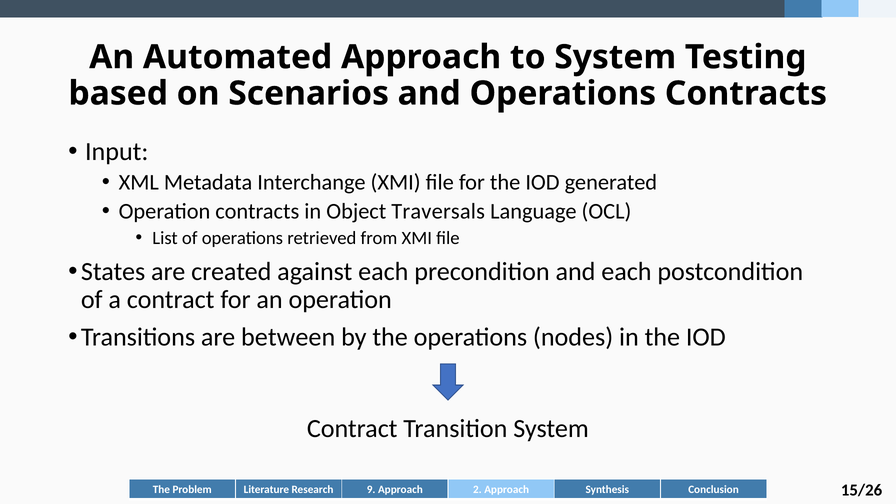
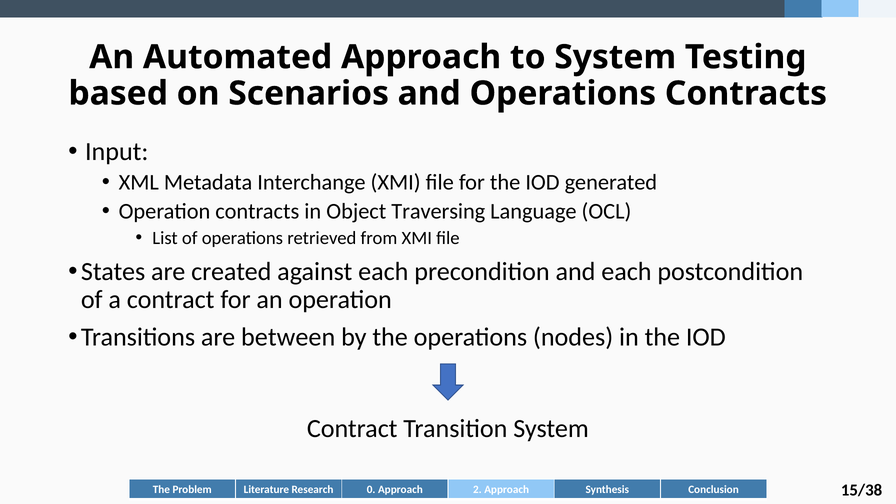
Traversals: Traversals -> Traversing (438, 211)
9: 9 -> 0 (371, 490)
15/26: 15/26 -> 15/38 (862, 490)
